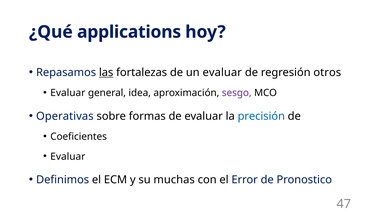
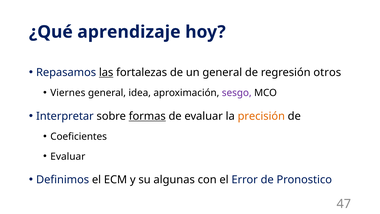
applications: applications -> aprendizaje (129, 32)
un evaluar: evaluar -> general (222, 72)
Evaluar: Evaluar -> Viernes (68, 93)
Operativas: Operativas -> Interpretar (65, 116)
formas underline: none -> present (147, 116)
precisión colour: blue -> orange (261, 116)
muchas: muchas -> algunas (174, 180)
